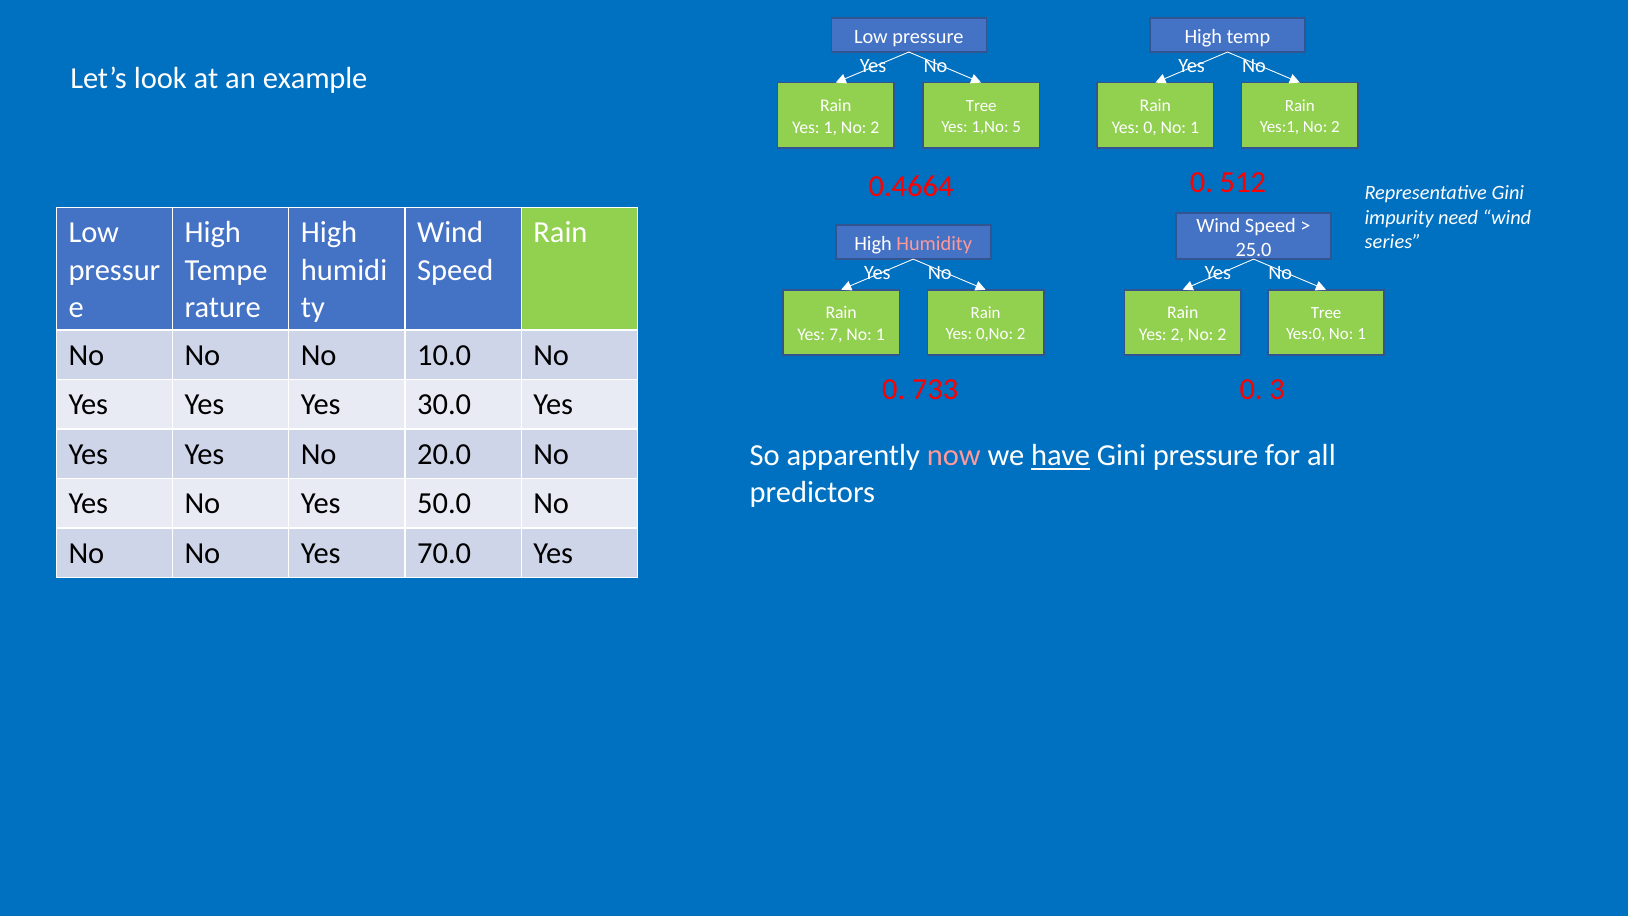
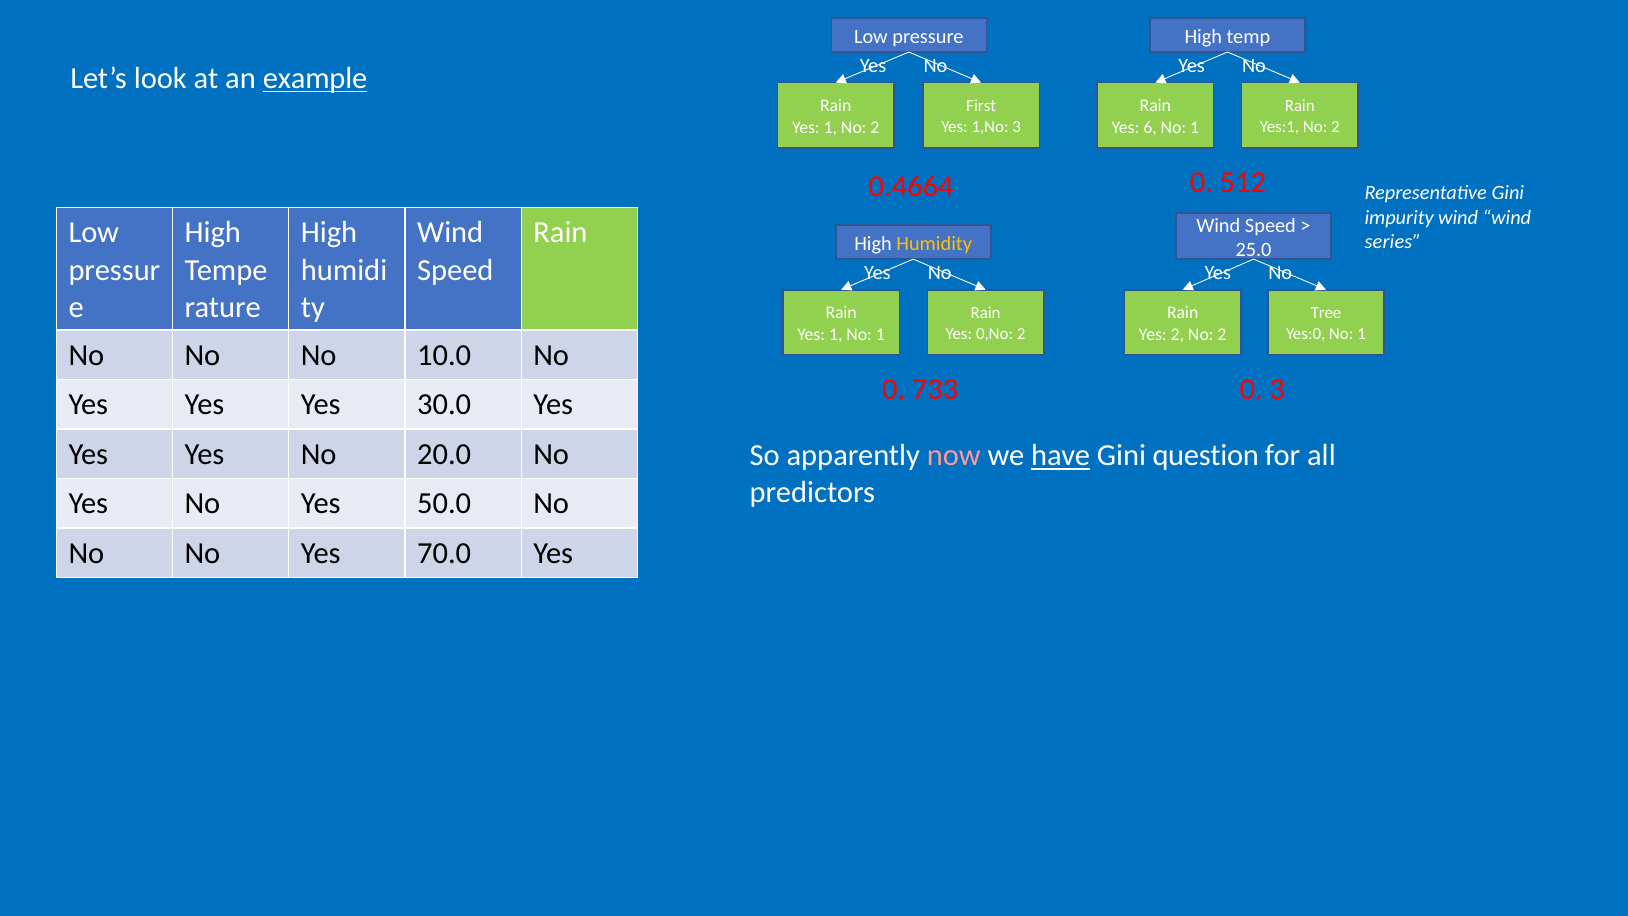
example underline: none -> present (315, 78)
Tree: Tree -> First (981, 106)
1,No 5: 5 -> 3 (1017, 127)
Yes 0: 0 -> 6 (1150, 127)
impurity need: need -> wind (1458, 217)
Humidity colour: pink -> yellow (934, 244)
7: 7 -> 1 (836, 334)
Gini pressure: pressure -> question (1206, 455)
